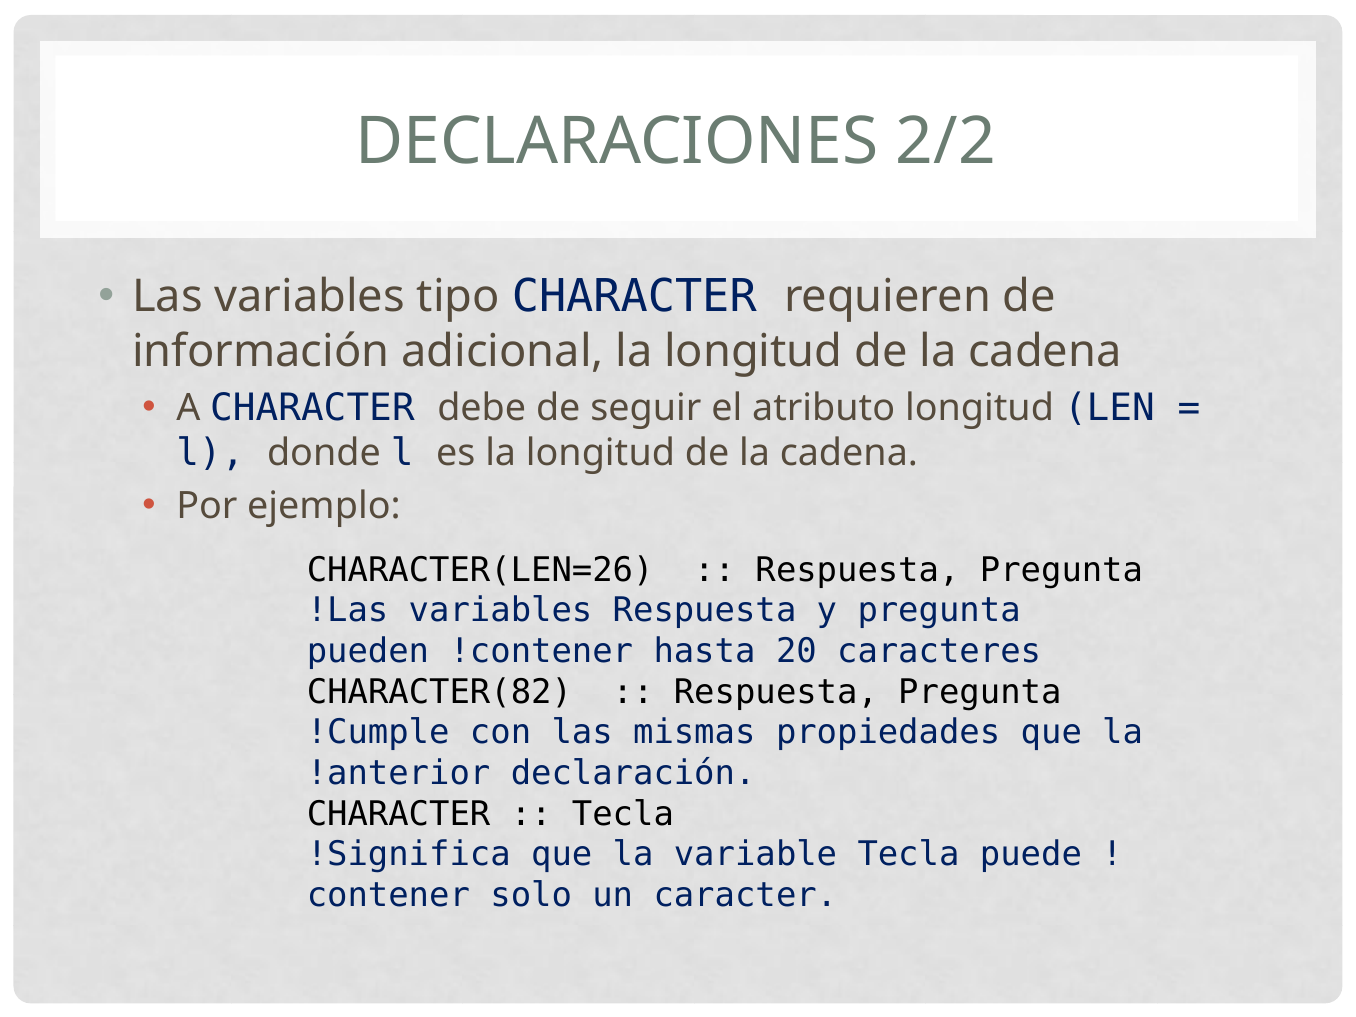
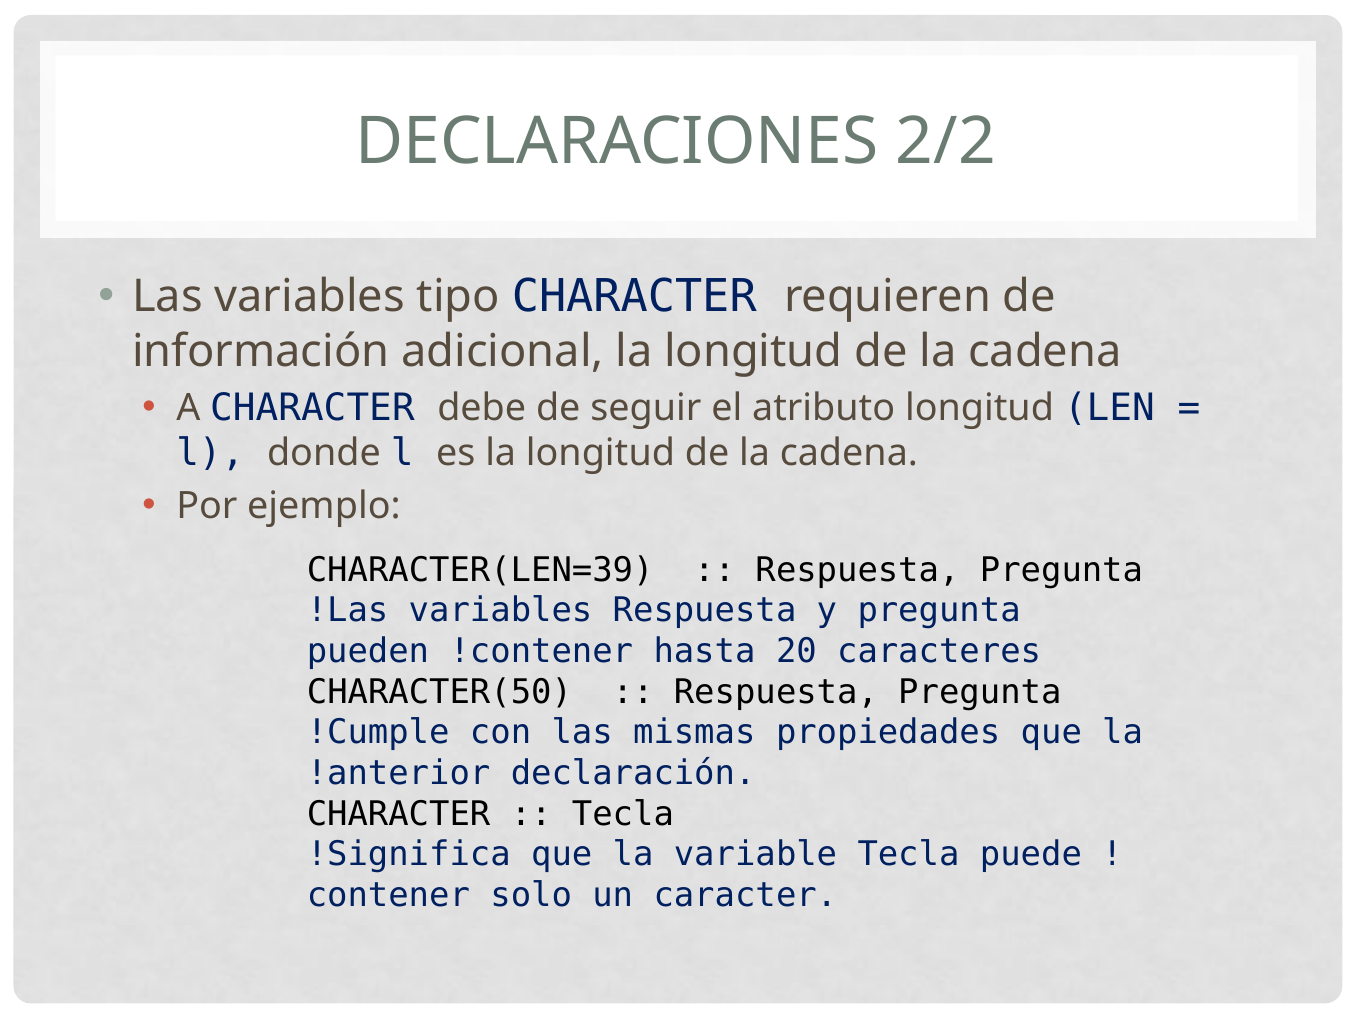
CHARACTER(LEN=26: CHARACTER(LEN=26 -> CHARACTER(LEN=39 (480, 570)
CHARACTER(82: CHARACTER(82 -> CHARACTER(50 (439, 692)
